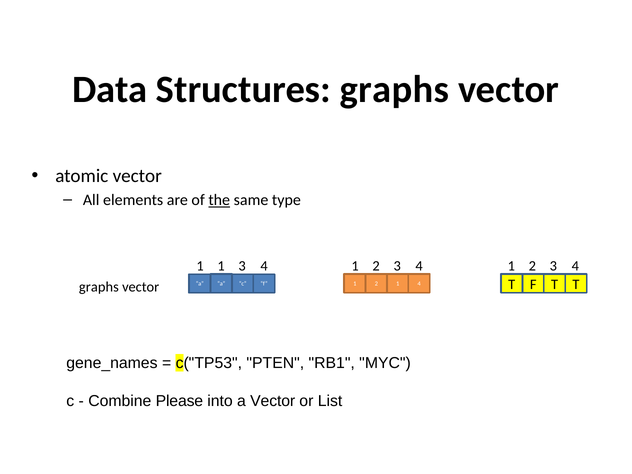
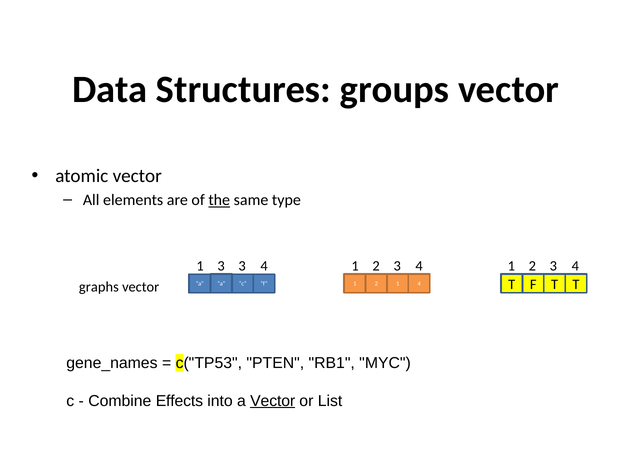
Structures graphs: graphs -> groups (395, 89)
1 1: 1 -> 3 (221, 266)
Please: Please -> Effects (179, 401)
Vector underline: none -> present (273, 401)
